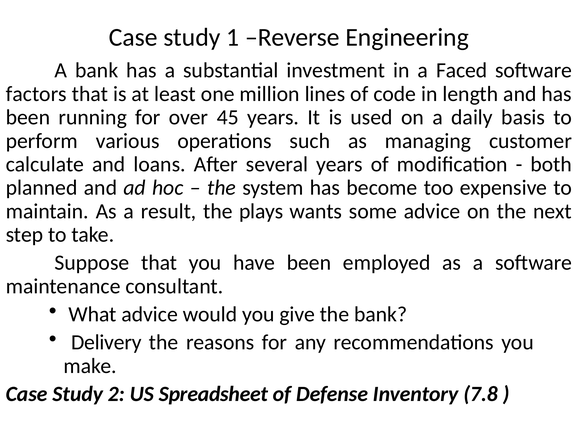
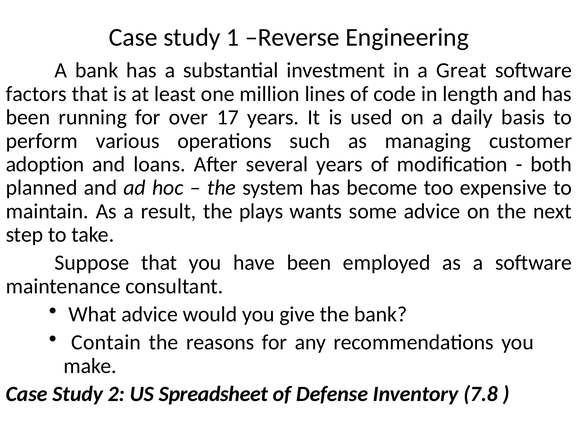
Faced: Faced -> Great (461, 70)
45: 45 -> 17 (228, 117)
calculate: calculate -> adoption (45, 164)
Delivery: Delivery -> Contain (106, 342)
